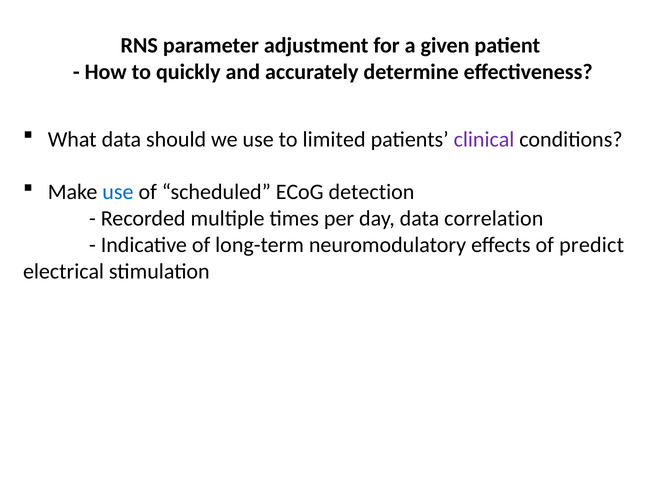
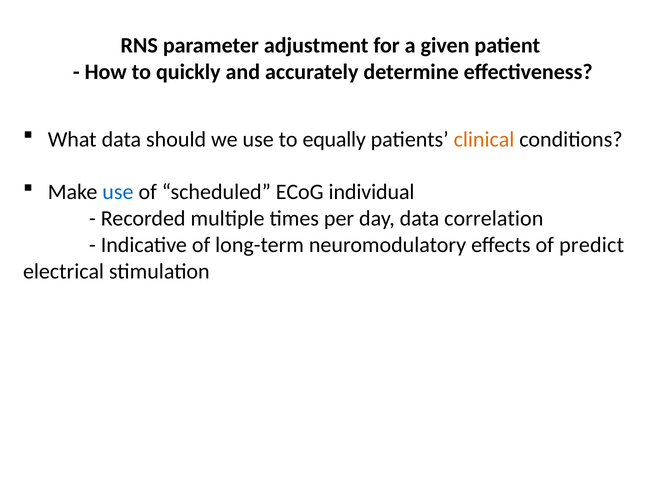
limited: limited -> equally (334, 139)
clinical colour: purple -> orange (484, 139)
detection: detection -> individual (372, 192)
